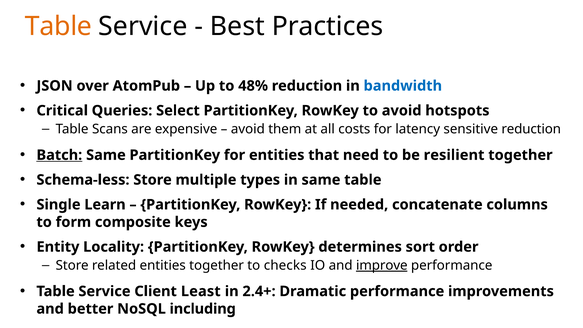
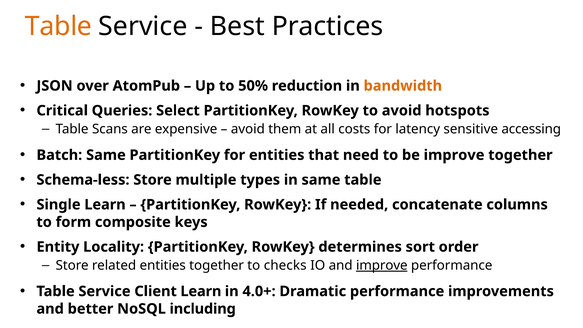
48%: 48% -> 50% (253, 86)
bandwidth colour: blue -> orange (403, 86)
sensitive reduction: reduction -> accessing (531, 129)
Batch underline: present -> none (59, 155)
be resilient: resilient -> improve (454, 155)
Client Least: Least -> Learn (201, 291)
2.4+: 2.4+ -> 4.0+ (259, 291)
